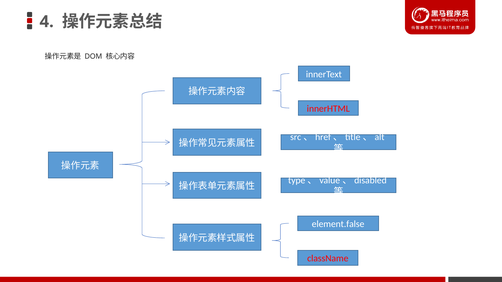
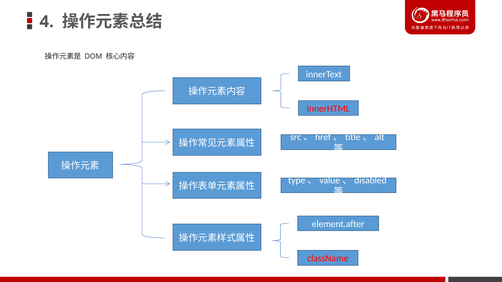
element.false: element.false -> element.after (338, 224)
